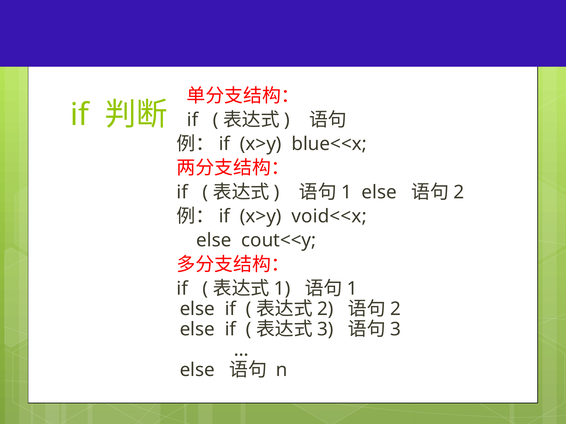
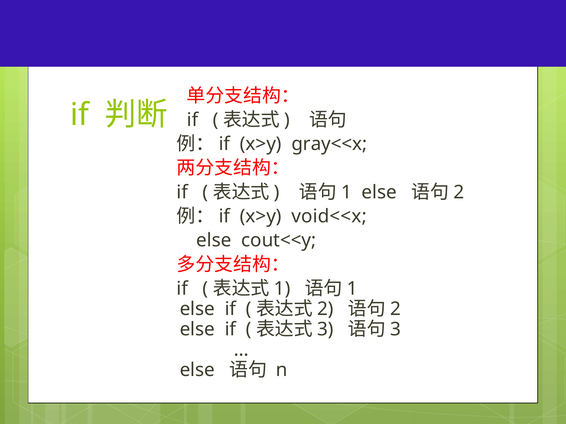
blue<<x: blue<<x -> gray<<x (329, 144)
